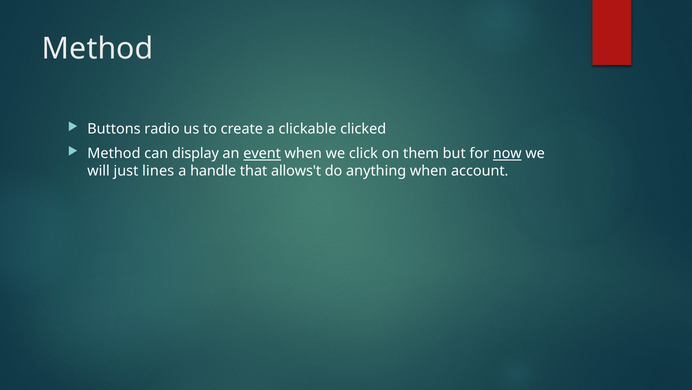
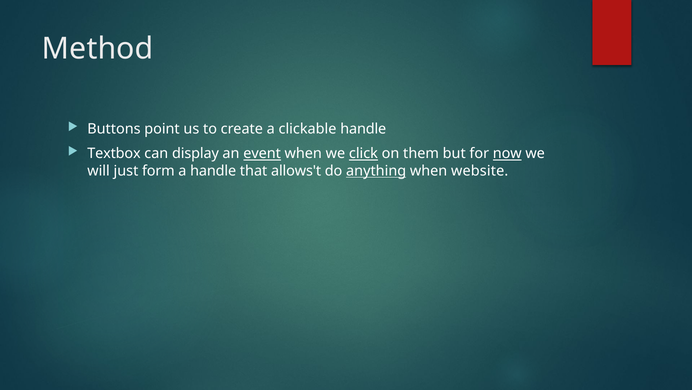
radio: radio -> point (162, 129)
clickable clicked: clicked -> handle (363, 129)
Method: Method -> Textbox (114, 153)
click underline: none -> present (363, 153)
lines: lines -> form (158, 171)
anything underline: none -> present (376, 171)
account: account -> website (480, 171)
